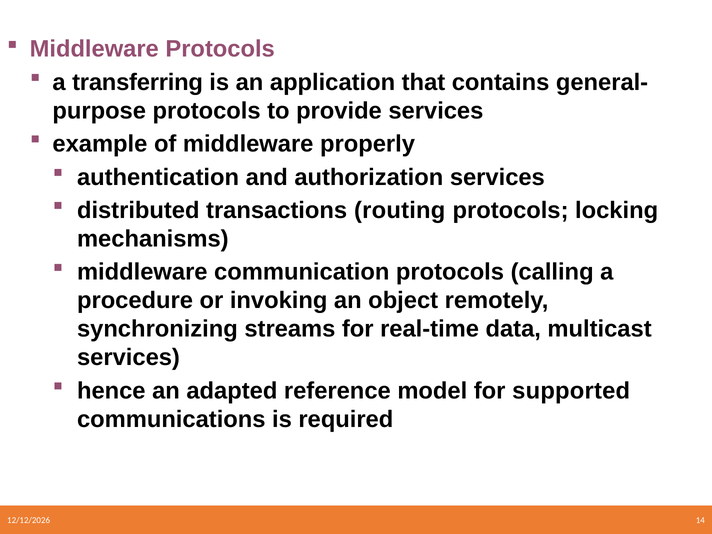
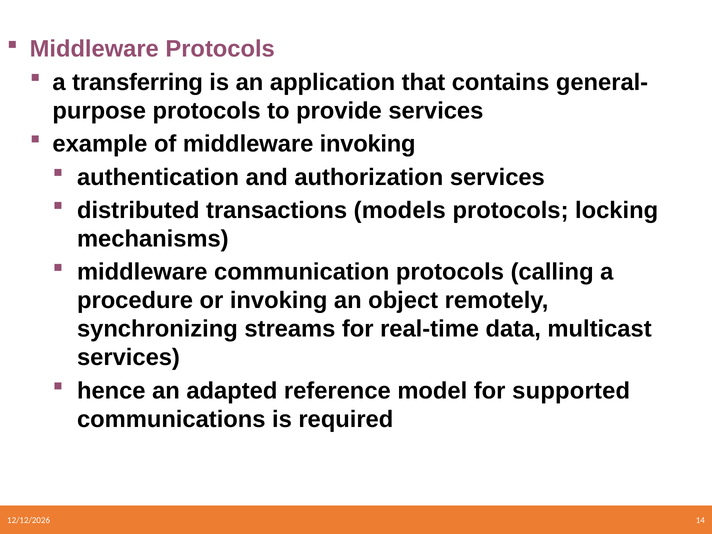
middleware properly: properly -> invoking (368, 144)
routing: routing -> models (400, 210)
